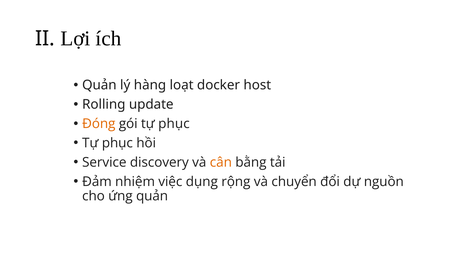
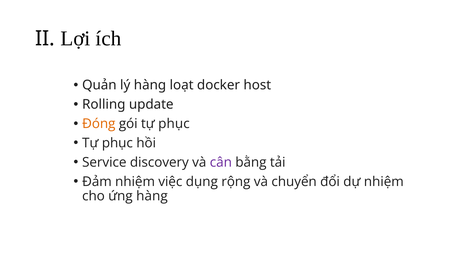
cân colour: orange -> purple (221, 162)
dự nguồn: nguồn -> nhiệm (384, 181)
ứng quản: quản -> hàng (152, 196)
